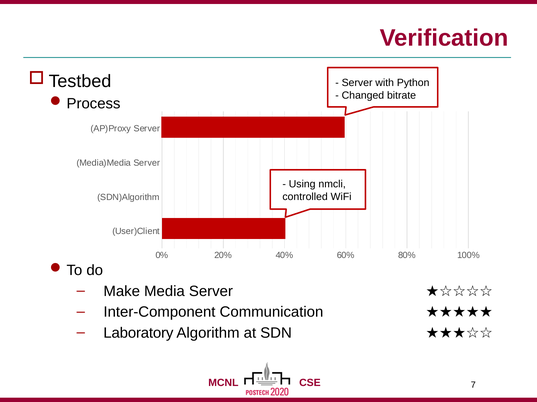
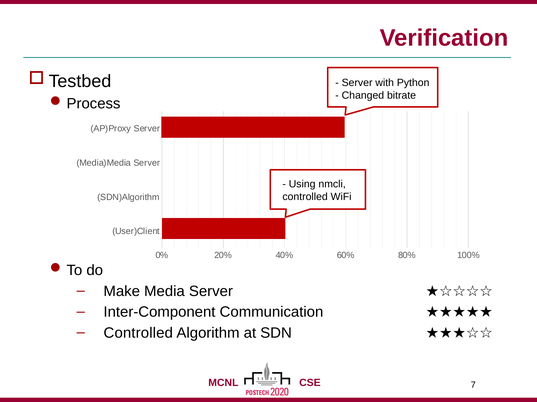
Laboratory: Laboratory -> Controlled (138, 334)
